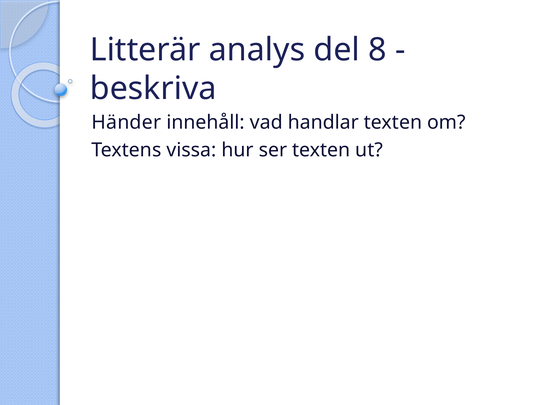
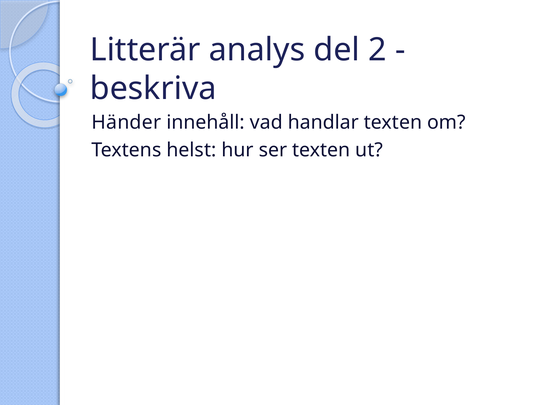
8: 8 -> 2 (377, 50)
vissa: vissa -> helst (191, 150)
